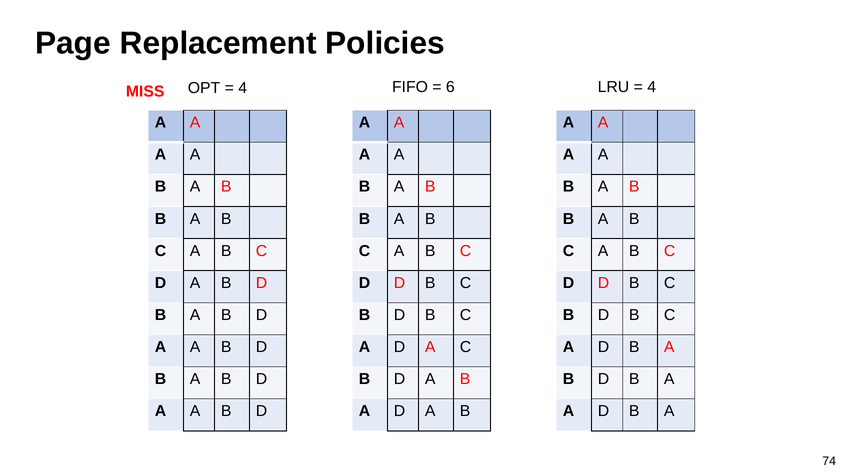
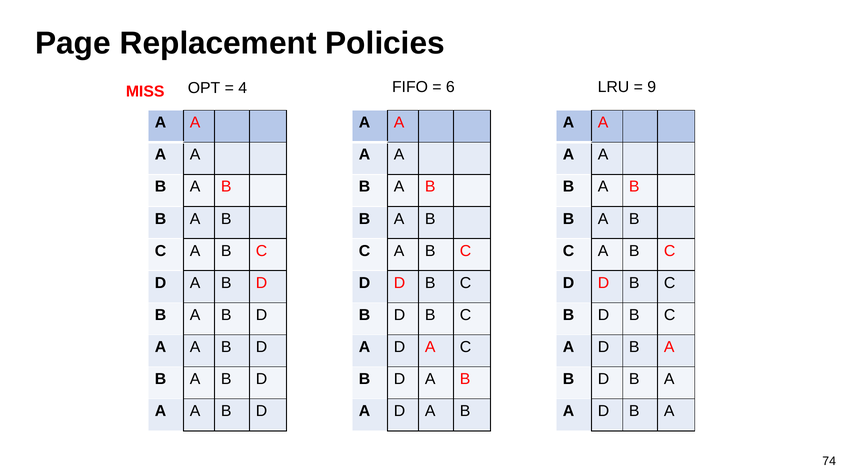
4: 4 -> 9 (652, 87)
